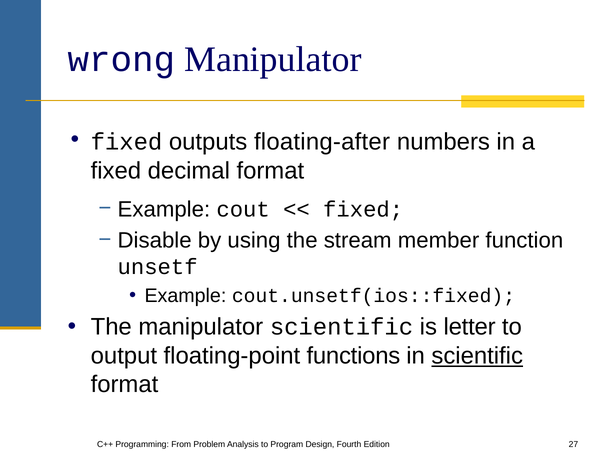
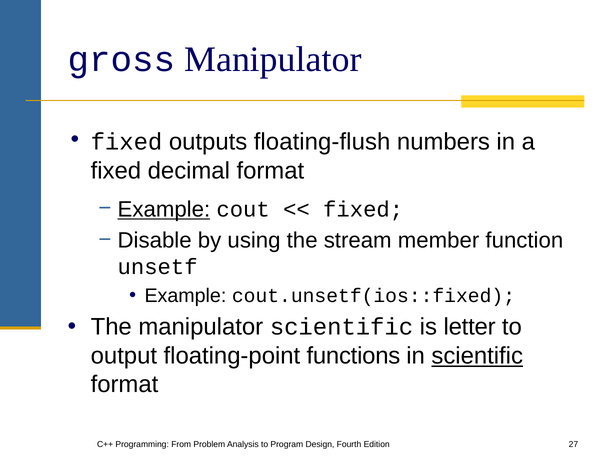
wrong: wrong -> gross (121, 60)
floating-after: floating-after -> floating-flush (322, 142)
Example underline: none -> present (164, 209)
